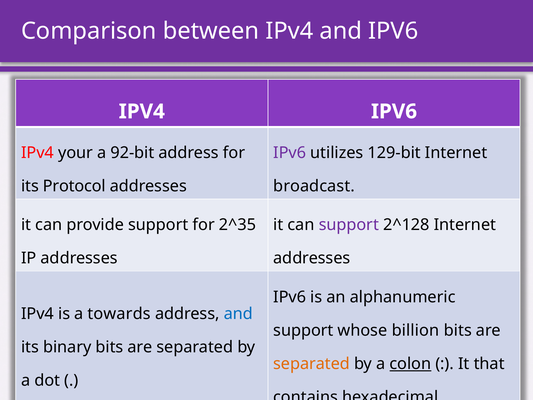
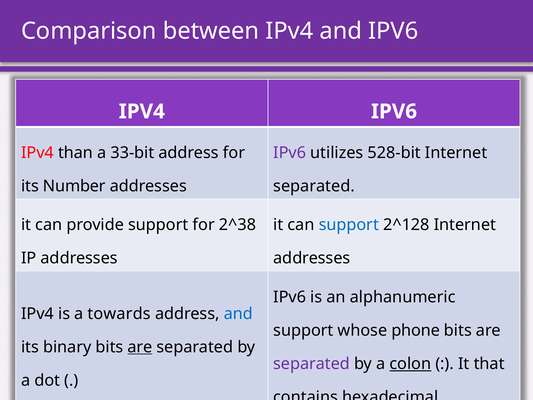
your: your -> than (76, 153)
92-bit: 92-bit -> 33-bit (132, 153)
129-bit: 129-bit -> 528-bit (394, 153)
its Protocol: Protocol -> Number (74, 186)
broadcast: broadcast -> separated (314, 186)
2^35: 2^35 -> 2^38 (238, 225)
support colour: purple -> blue (349, 225)
billion: billion -> phone (416, 330)
are underline: none -> present (140, 347)
separated colour: orange -> purple (312, 363)
